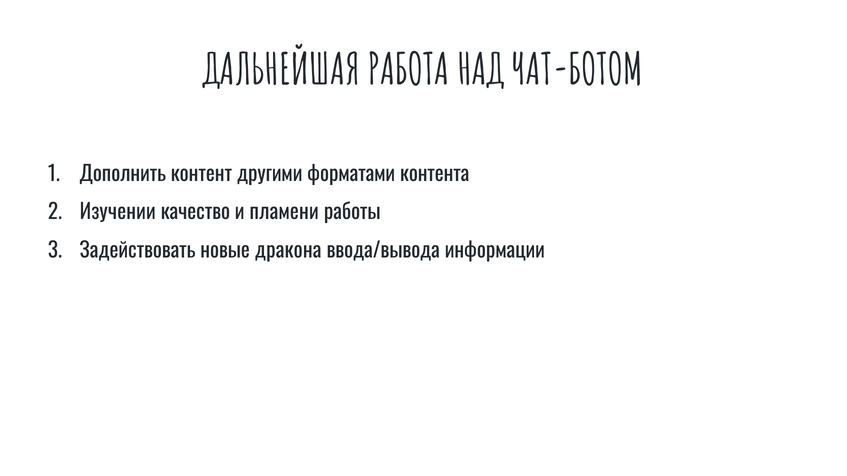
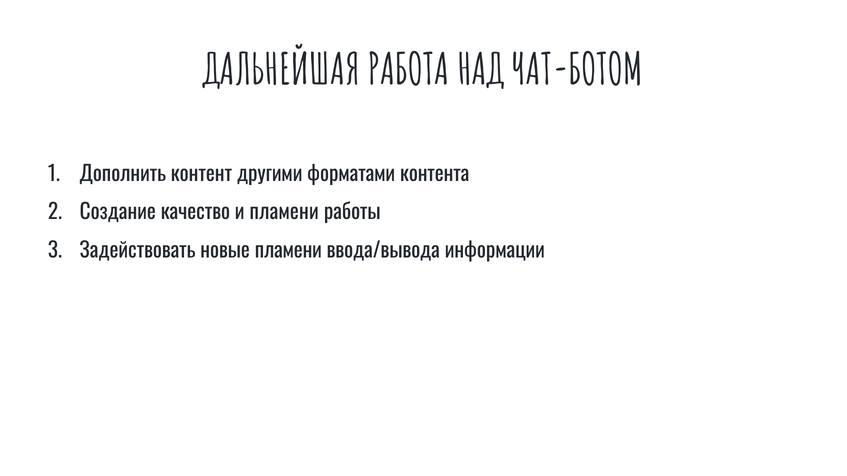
Изучении: Изучении -> Создание (118, 213)
новые дракона: дракона -> пламени (288, 251)
